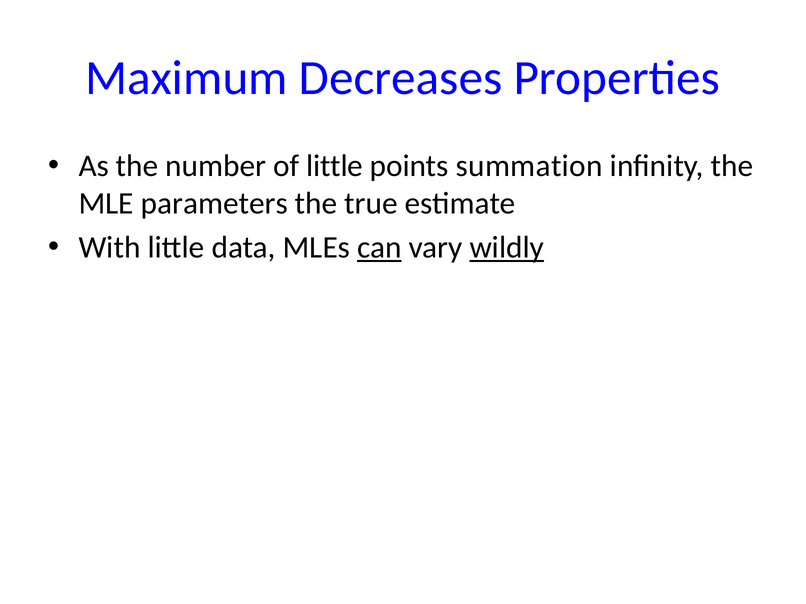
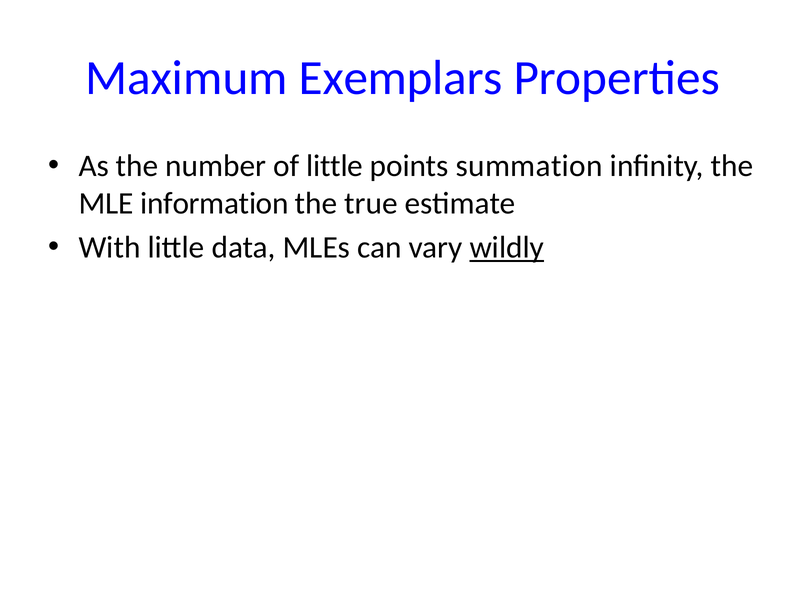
Decreases: Decreases -> Exemplars (401, 78)
parameters: parameters -> information (214, 204)
can underline: present -> none (379, 248)
